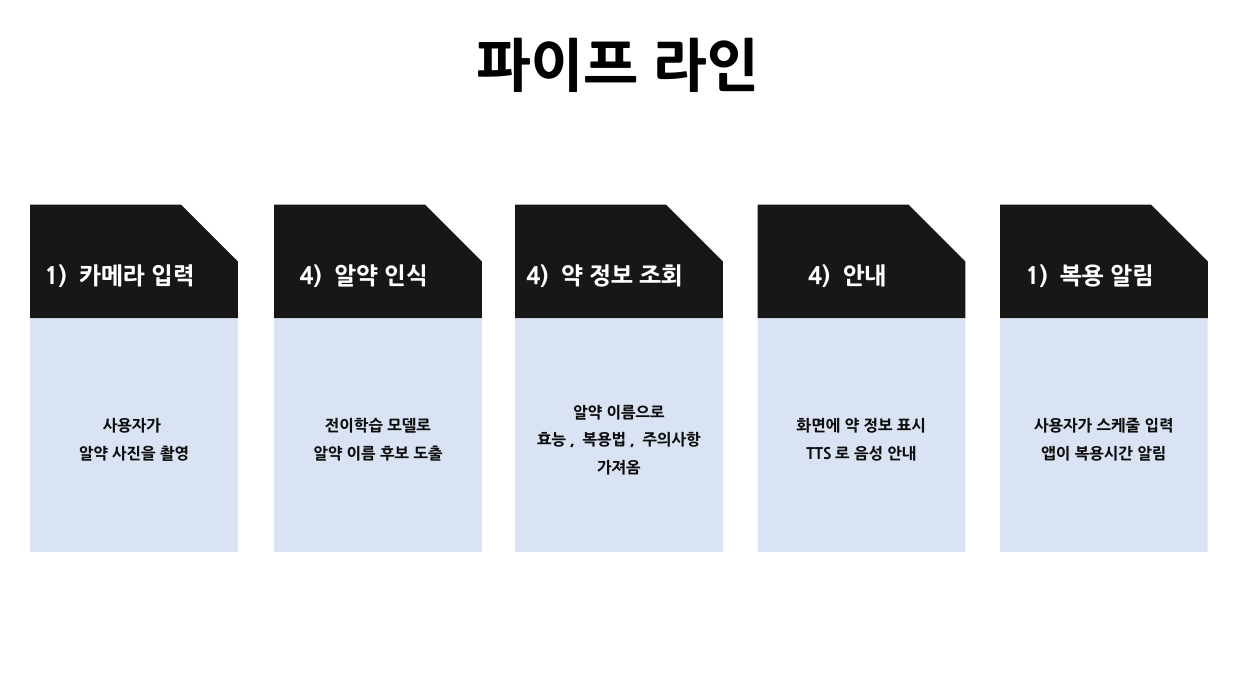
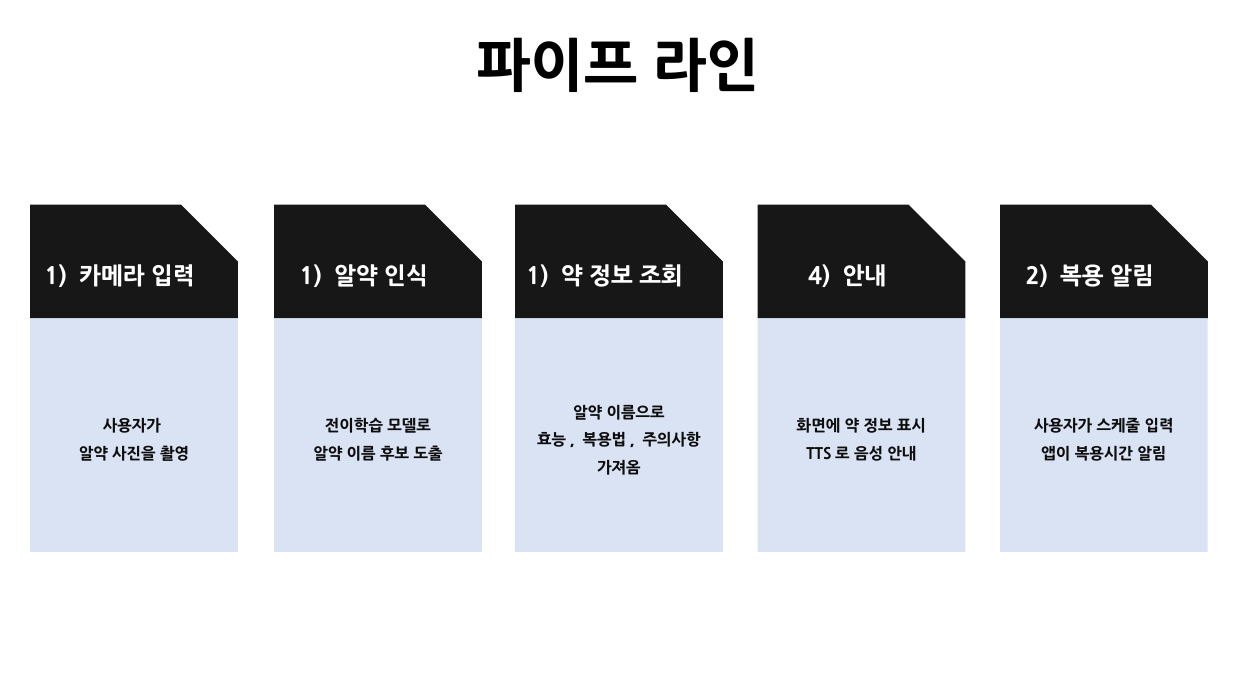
4: 4 -> 1 (311, 277)
4: 4 -> 1 (538, 277)
1: 1 -> 2 (1037, 277)
